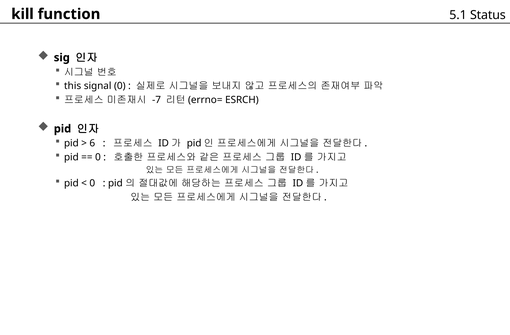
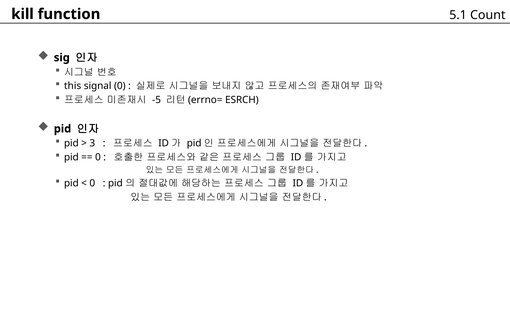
Status: Status -> Count (488, 15)
-7: -7 -> -5 (157, 100)
6: 6 -> 3 (92, 143)
